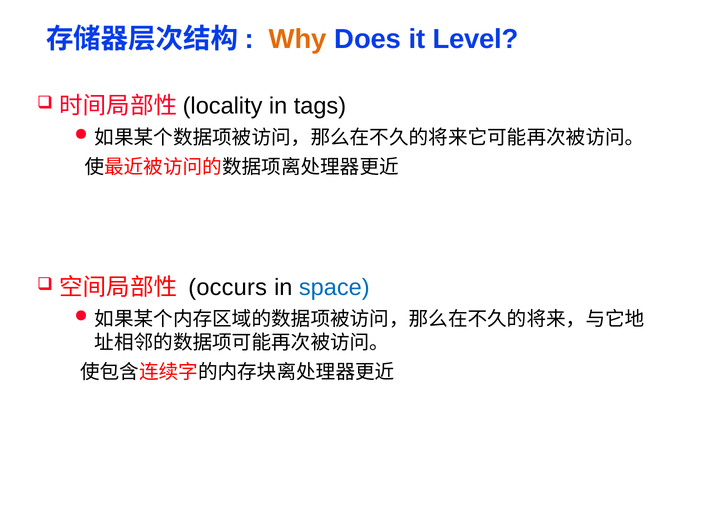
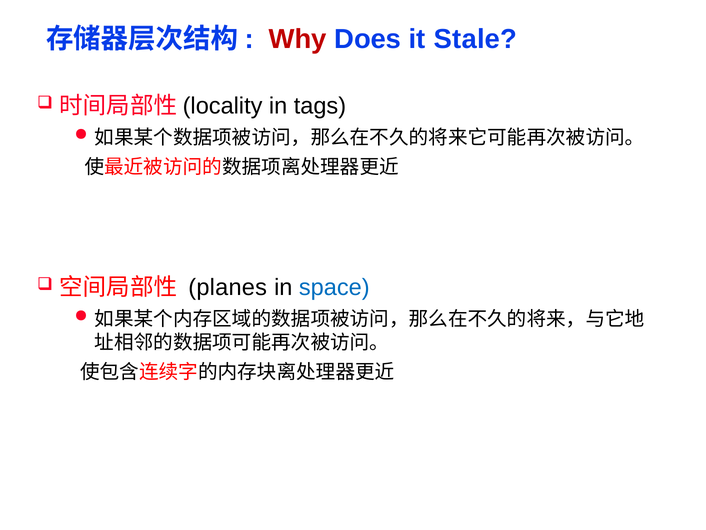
Why colour: orange -> red (298, 39)
Level: Level -> Stale (475, 39)
occurs: occurs -> planes (228, 287)
